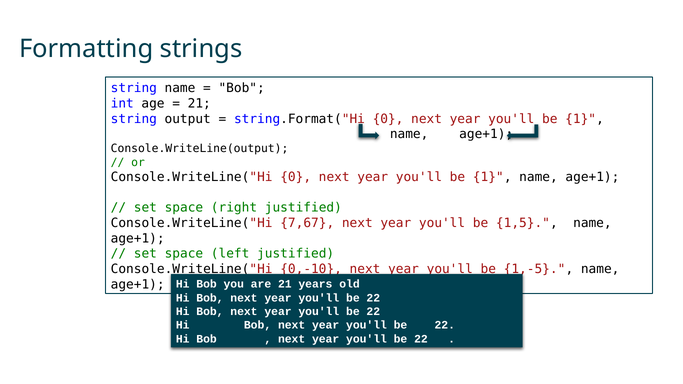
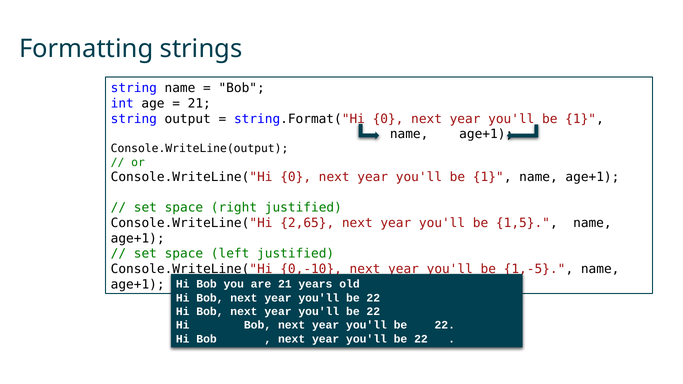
7,67: 7,67 -> 2,65 (307, 223)
